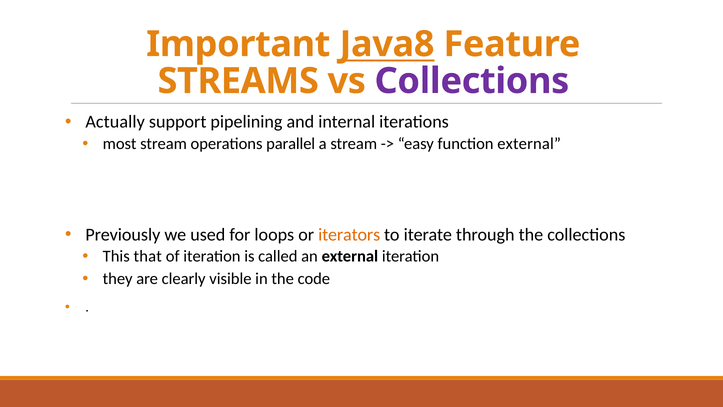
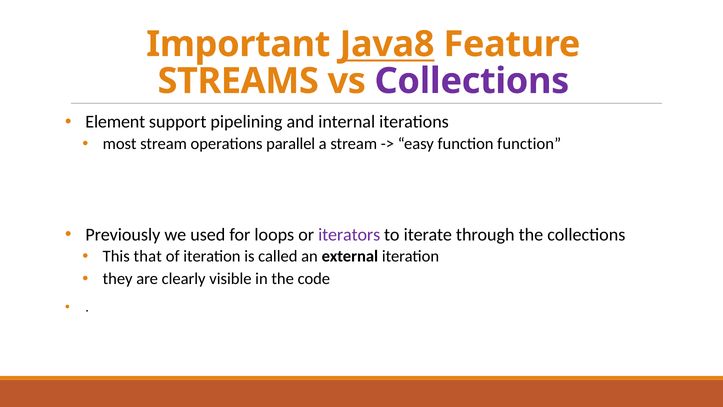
Actually: Actually -> Element (115, 122)
function external: external -> function (529, 144)
iterators colour: orange -> purple (349, 234)
